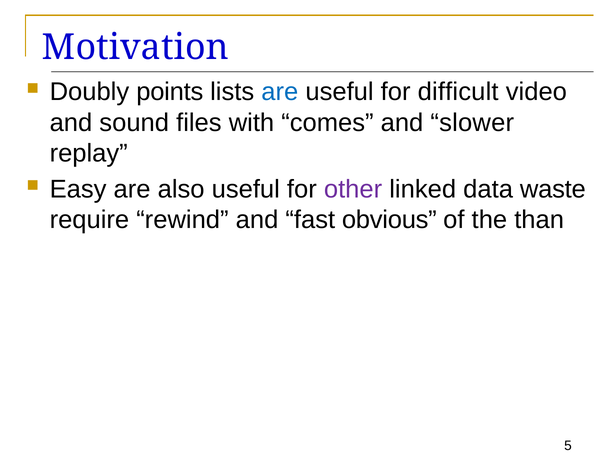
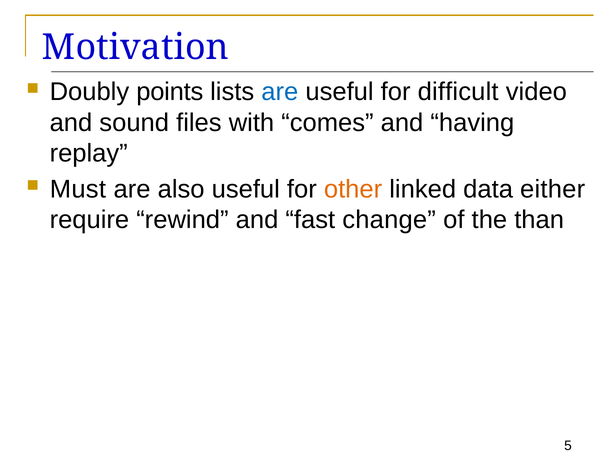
slower: slower -> having (472, 123)
Easy: Easy -> Must (78, 189)
other colour: purple -> orange (353, 189)
waste: waste -> either (553, 189)
obvious: obvious -> change (389, 220)
